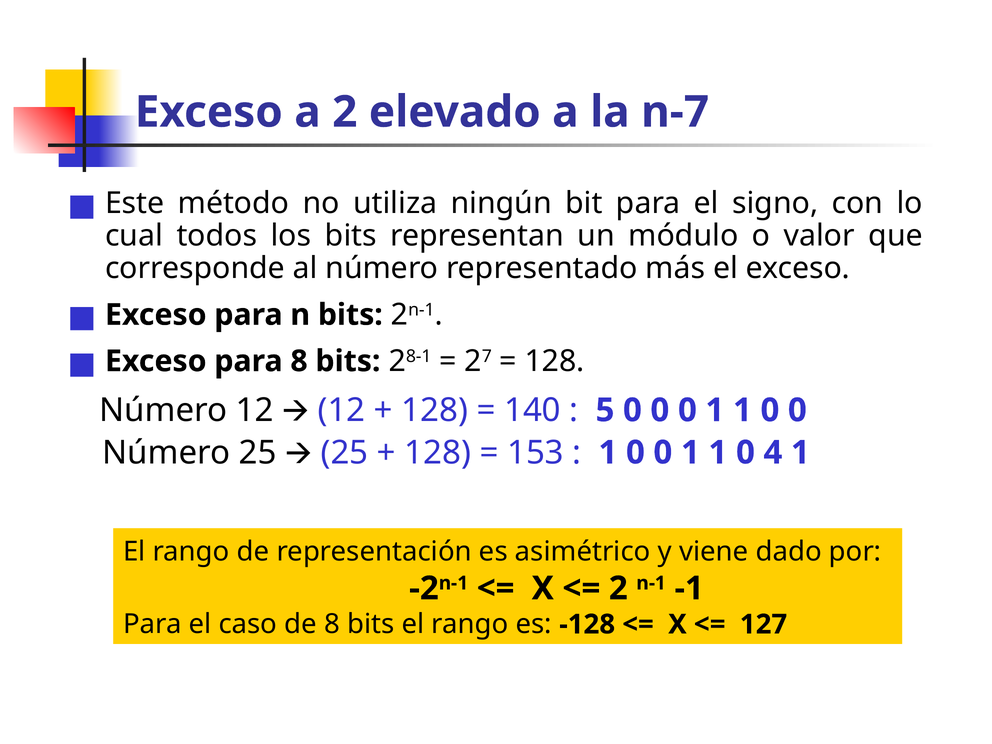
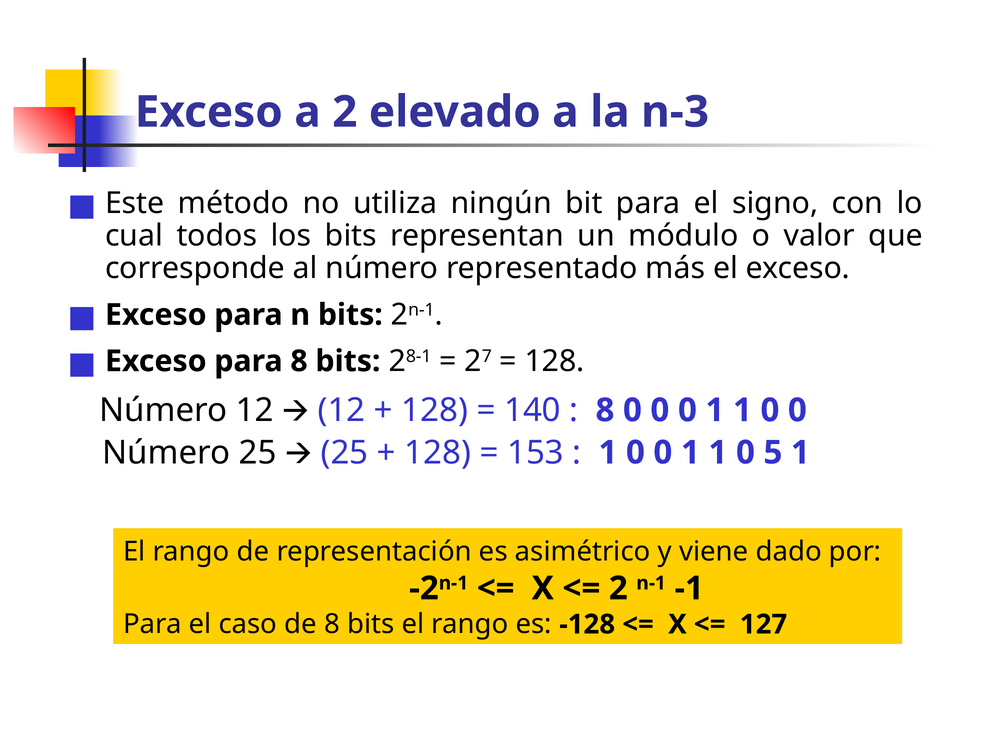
n-7: n-7 -> n-3 (675, 112)
5: 5 -> 8 (605, 410)
4: 4 -> 5 (773, 453)
